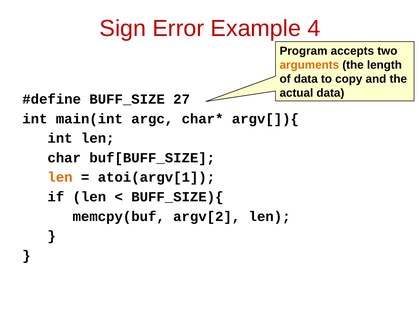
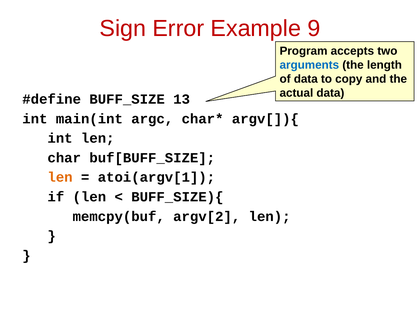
4: 4 -> 9 (314, 28)
arguments colour: orange -> blue (309, 65)
27: 27 -> 13 (182, 99)
